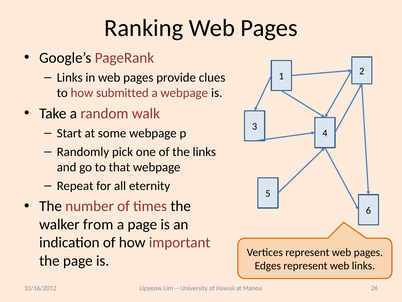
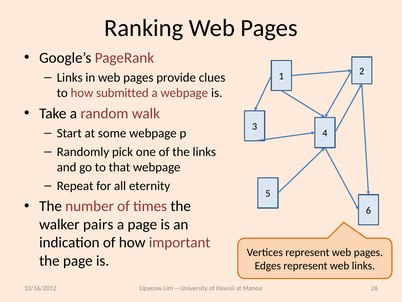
from: from -> pairs (98, 224)
